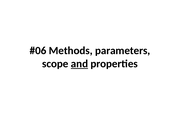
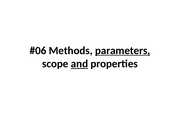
parameters underline: none -> present (123, 51)
